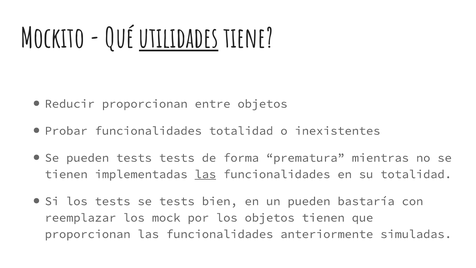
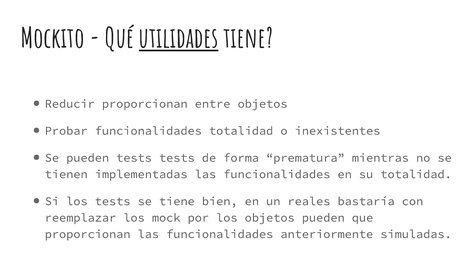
las underline: present -> none (205, 174)
se tests: tests -> tiene (177, 201)
un pueden: pueden -> reales (309, 201)
objetos tienen: tienen -> pueden (323, 217)
